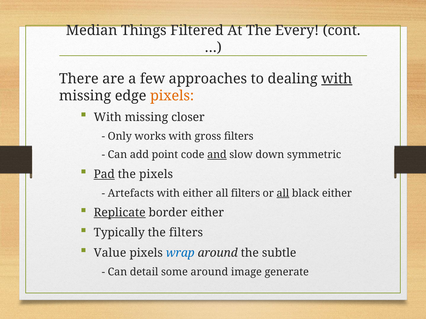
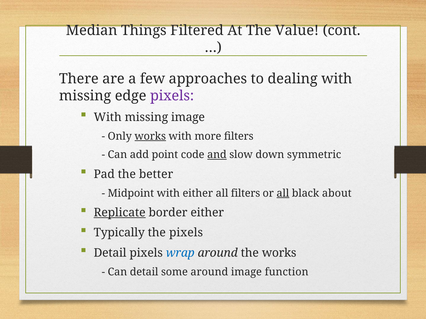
Every: Every -> Value (297, 31)
with underline: present -> none (337, 79)
pixels colour: orange -> purple (172, 96)
missing closer: closer -> image (188, 117)
works underline: none -> present (150, 136)
gross: gross -> more (208, 136)
Pad underline: present -> none (104, 174)
the pixels: pixels -> better (156, 174)
Artefacts: Artefacts -> Midpoint (131, 194)
black either: either -> about (337, 194)
the filters: filters -> pixels (186, 233)
Value: Value -> Detail (110, 253)
the subtle: subtle -> works (279, 253)
generate: generate -> function (287, 272)
